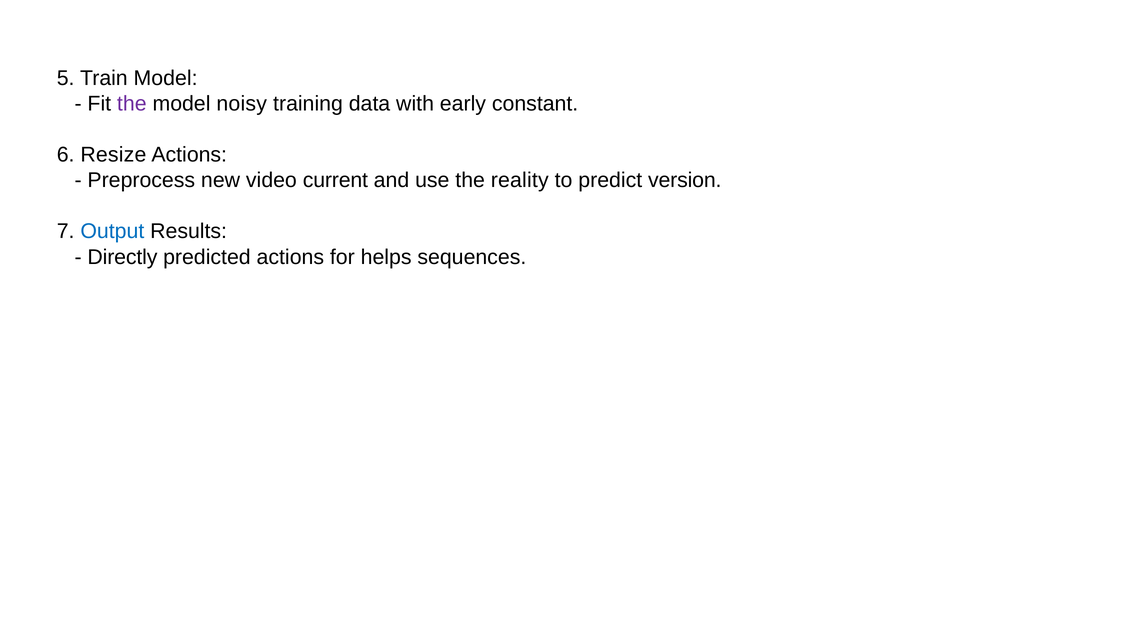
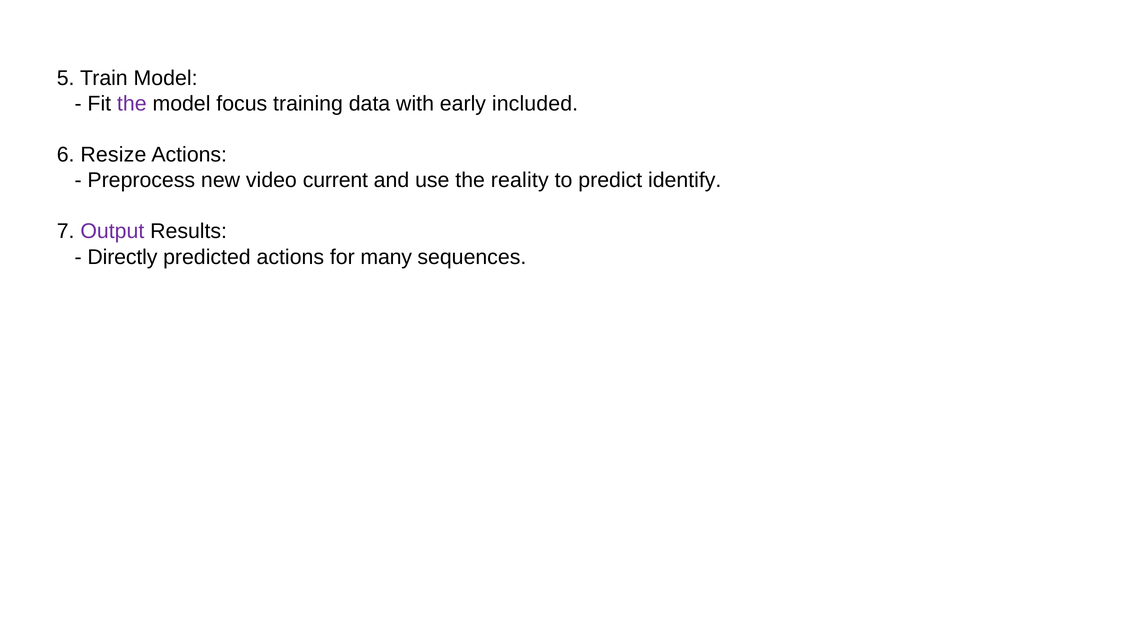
noisy: noisy -> focus (242, 104)
constant: constant -> included (535, 104)
version: version -> identify (685, 180)
Output colour: blue -> purple (112, 231)
helps: helps -> many (386, 257)
